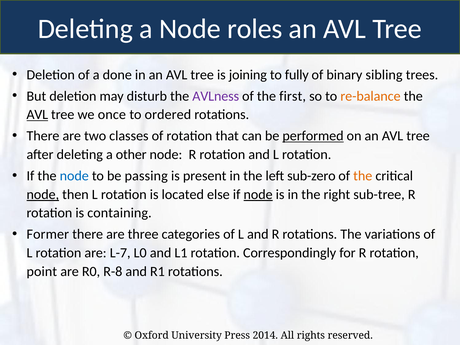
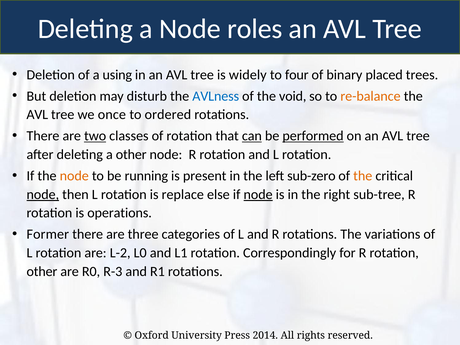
done: done -> using (117, 75)
joining: joining -> widely (248, 75)
fully: fully -> four (297, 75)
sibling: sibling -> placed (384, 75)
AVLness colour: purple -> blue (216, 96)
first: first -> void (293, 96)
AVL underline: present -> none (37, 115)
two underline: none -> present (95, 136)
can underline: none -> present (252, 136)
node colour: blue -> orange (74, 176)
passing: passing -> running (146, 176)
located: located -> replace (183, 194)
containing: containing -> operations (120, 213)
L-7: L-7 -> L-2 (120, 253)
point: point -> other (42, 271)
R-8: R-8 -> R-3 (113, 271)
